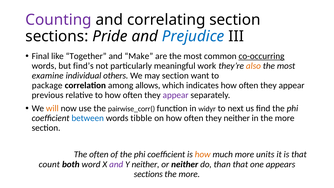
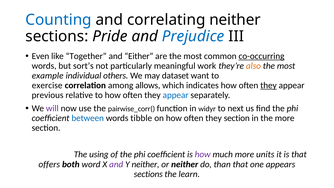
Counting colour: purple -> blue (59, 20)
correlating section: section -> neither (235, 20)
Final: Final -> Even (40, 56)
Make: Make -> Either (139, 56)
find’s: find’s -> sort’s (83, 66)
examine: examine -> example (48, 76)
may section: section -> dataset (175, 76)
package: package -> exercise (47, 85)
they underline: none -> present (268, 85)
appear colour: purple -> blue (176, 95)
will colour: orange -> purple (52, 108)
they neither: neither -> section (237, 118)
The often: often -> using (99, 154)
how colour: orange -> purple (203, 154)
count: count -> offers (49, 164)
more: more -> learn (189, 174)
